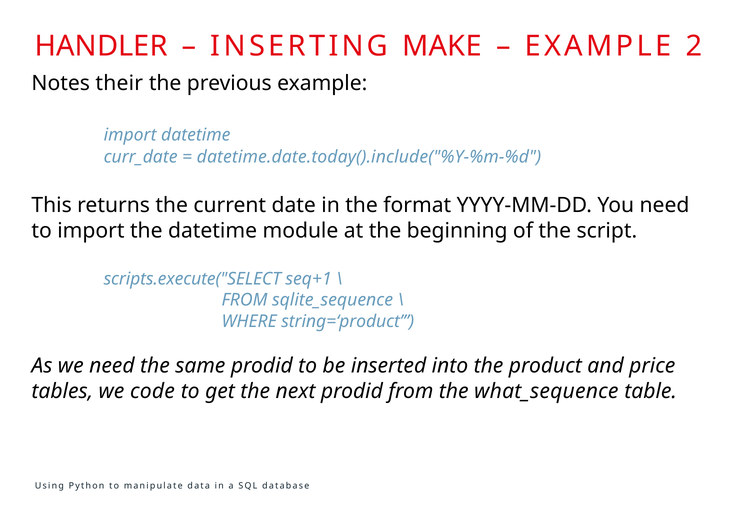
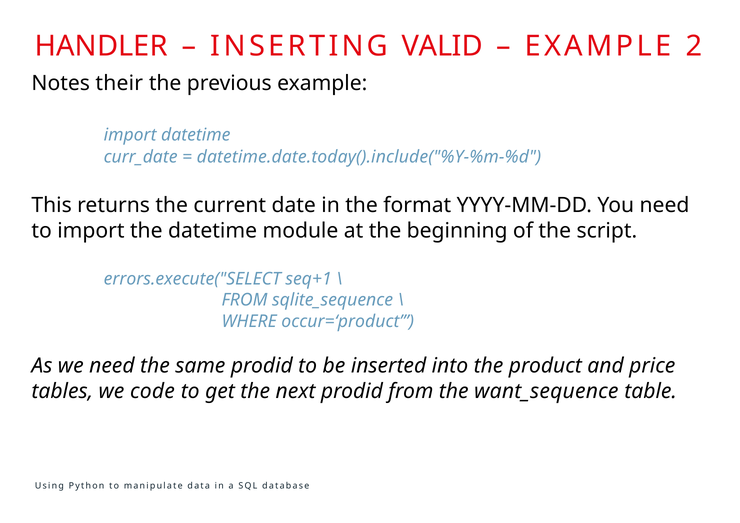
MAKE: MAKE -> VALID (442, 46)
scripts.execute("SELECT: scripts.execute("SELECT -> errors.execute("SELECT (192, 279)
string=‘product: string=‘product -> occur=‘product (348, 321)
what_sequence: what_sequence -> want_sequence (546, 391)
